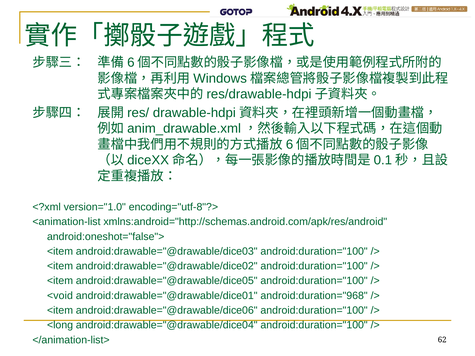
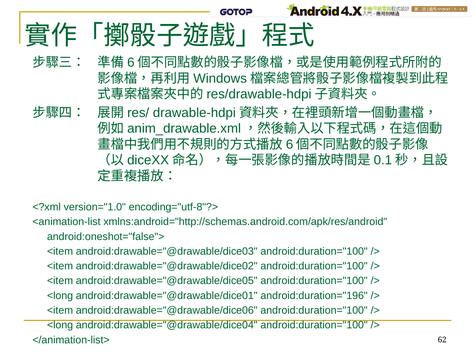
<void: <void -> <long (60, 296)
android:duration="968: android:duration="968 -> android:duration="196 (314, 296)
